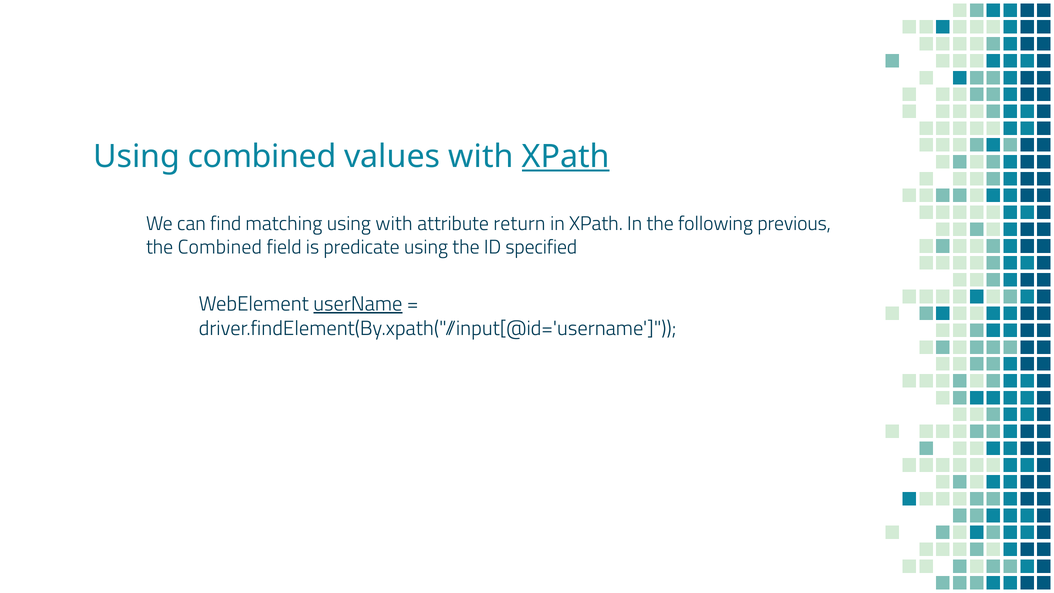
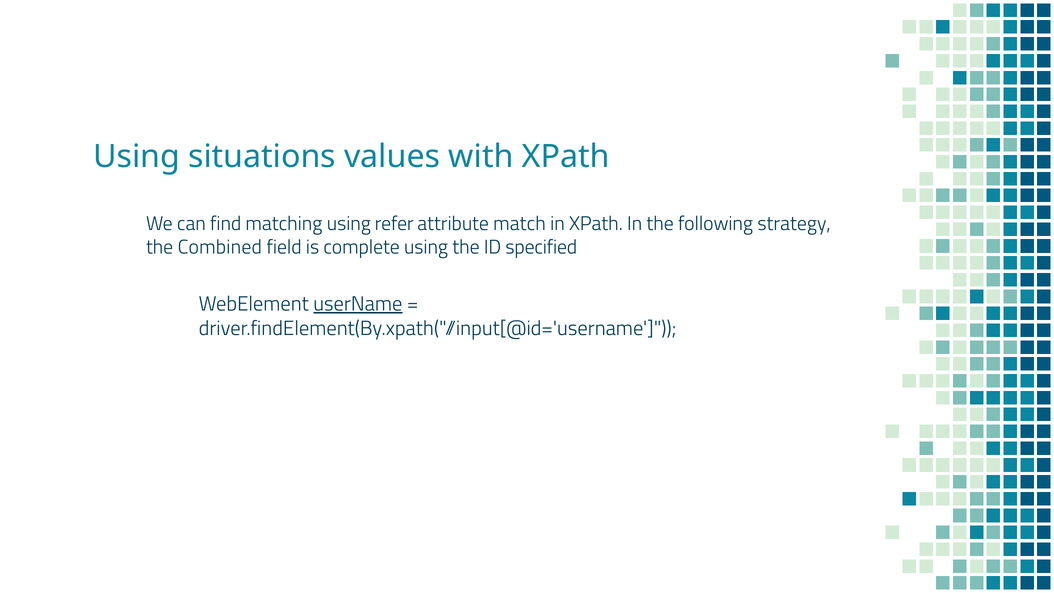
Using combined: combined -> situations (262, 156)
XPath underline: present -> none (566, 156)
using with: with -> refer (394, 224)
return: return -> match (520, 224)
previous: previous -> strategy (794, 224)
predicate: predicate -> complete (362, 247)
